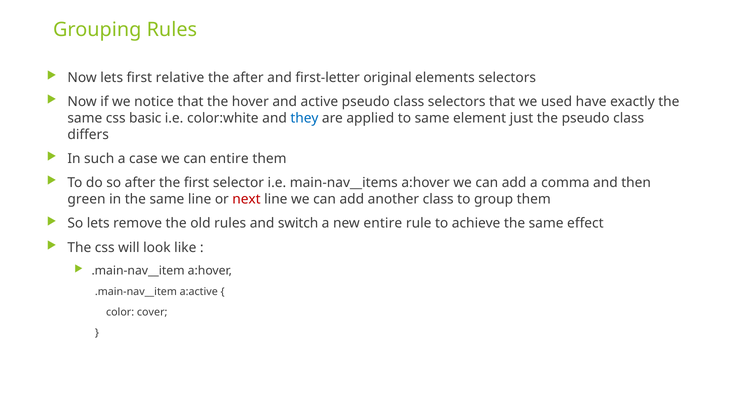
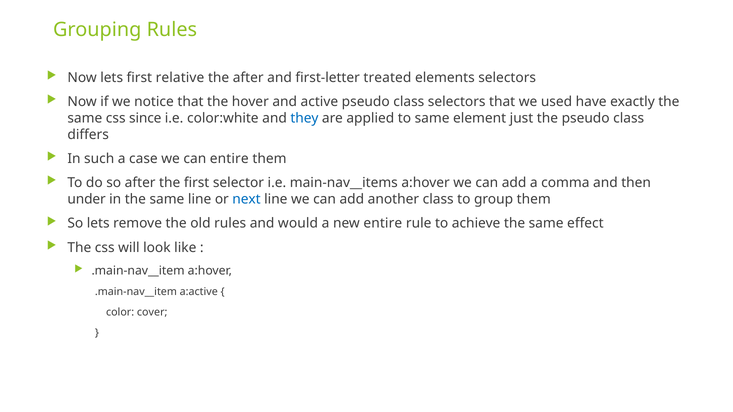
original: original -> treated (387, 78)
basic: basic -> since (145, 118)
green: green -> under (87, 199)
next colour: red -> blue (247, 199)
switch: switch -> would (298, 224)
